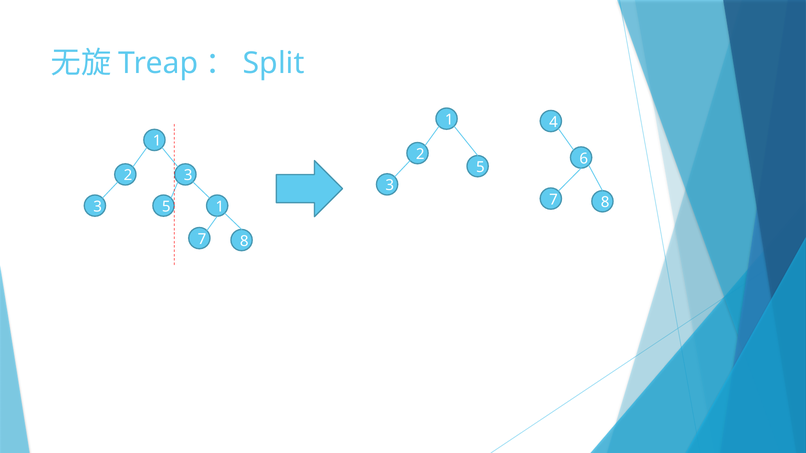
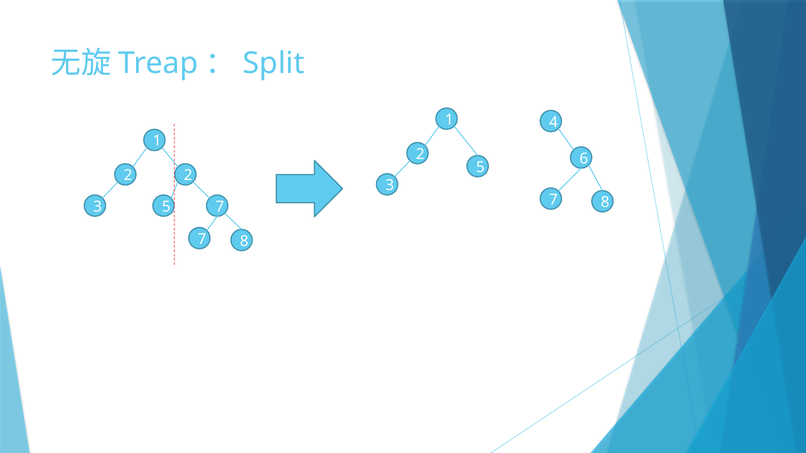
2 3: 3 -> 2 (188, 176)
5 1: 1 -> 7 (220, 207)
